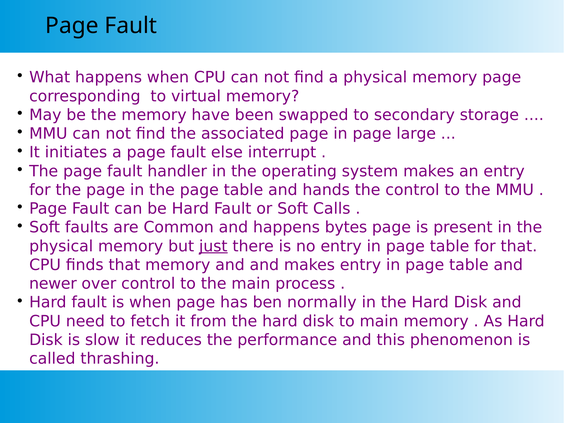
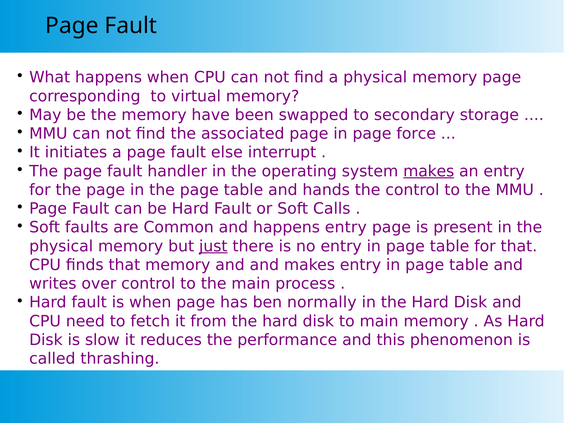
large: large -> force (416, 134)
makes underline: none -> present (429, 171)
happens bytes: bytes -> entry (346, 227)
newer: newer -> writes (53, 284)
